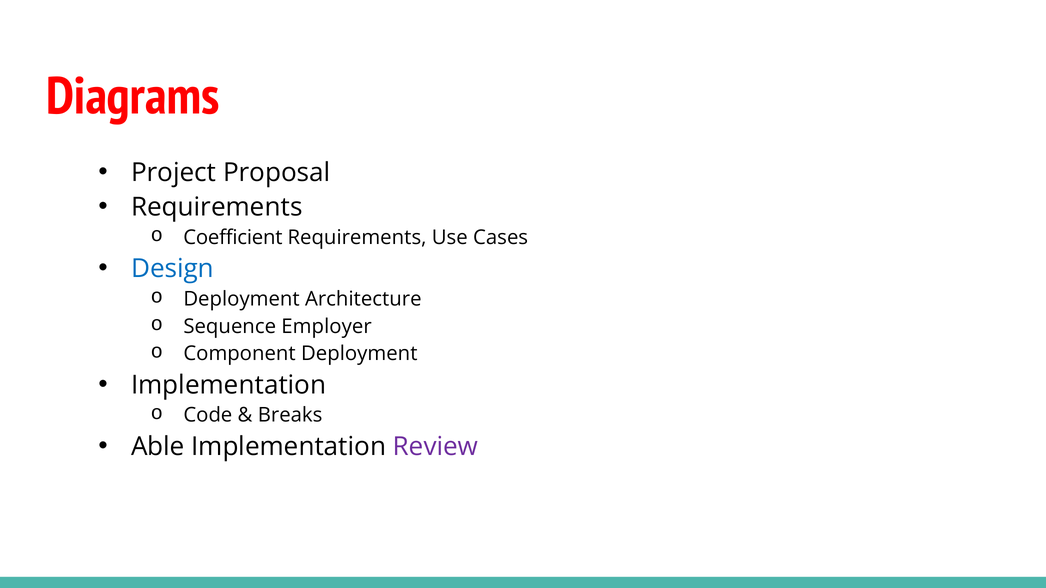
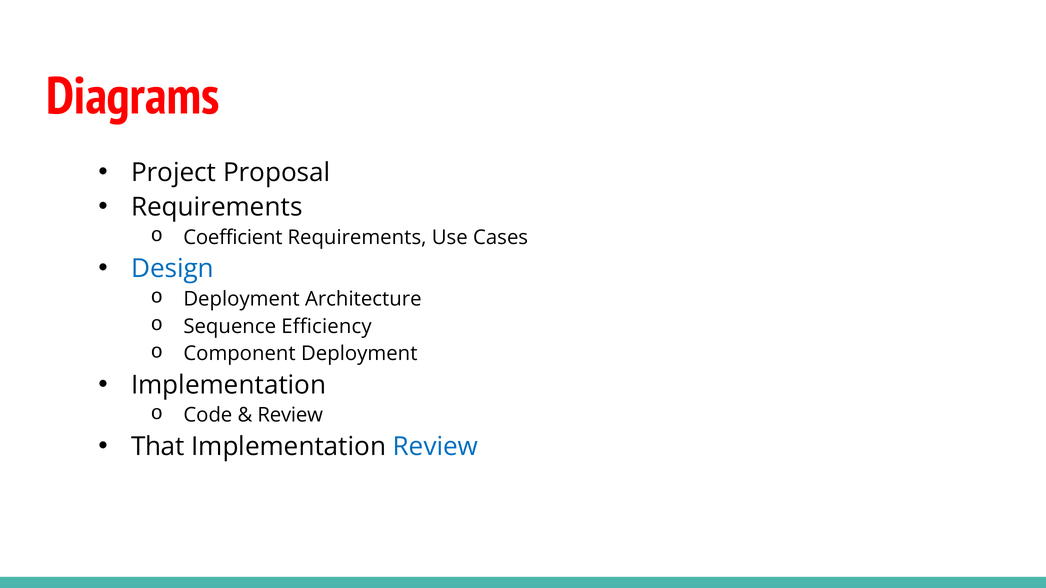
Employer: Employer -> Efficiency (326, 327)
Breaks: Breaks -> Review (290, 416)
Able: Able -> That (158, 447)
Review colour: purple -> blue (436, 447)
